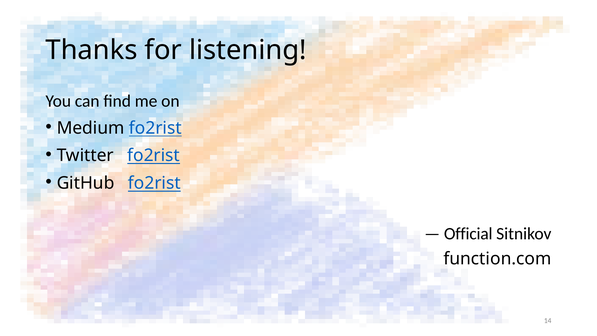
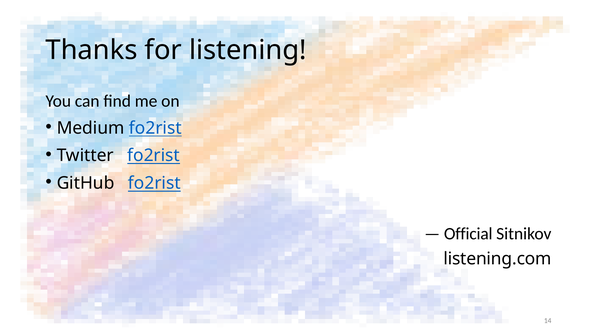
function.com: function.com -> listening.com (497, 259)
